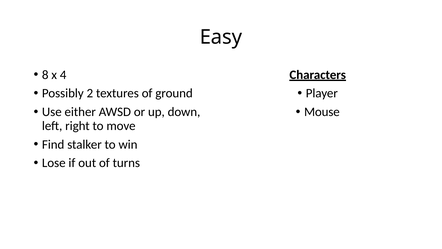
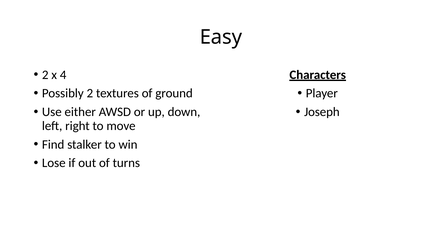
8: 8 -> 2 (45, 75)
Mouse: Mouse -> Joseph (322, 112)
